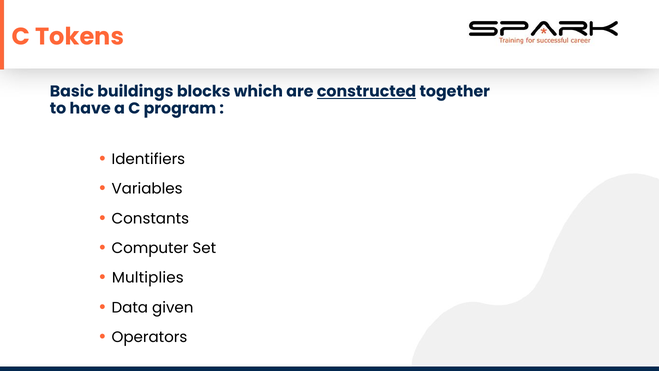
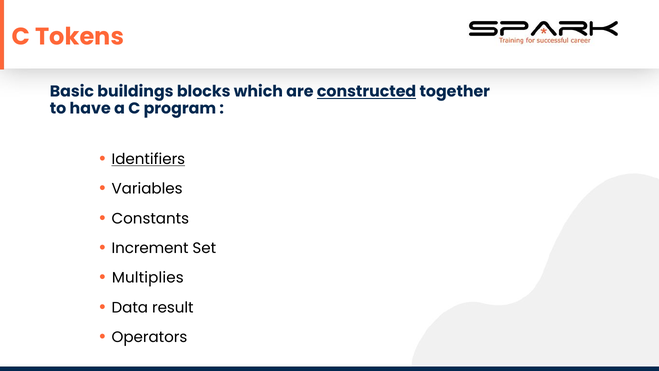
Identifiers underline: none -> present (148, 159)
Computer: Computer -> Increment (150, 248)
given: given -> result (173, 307)
